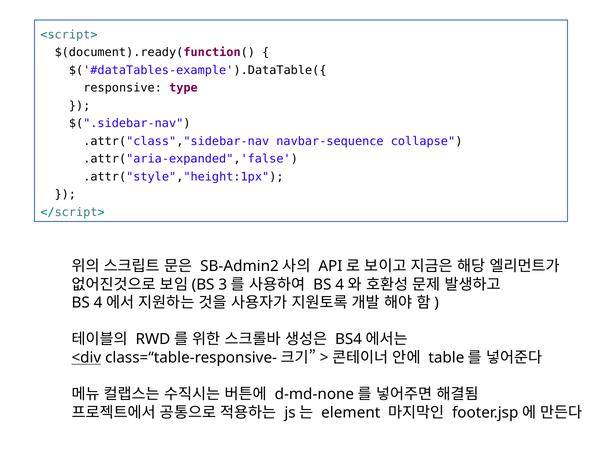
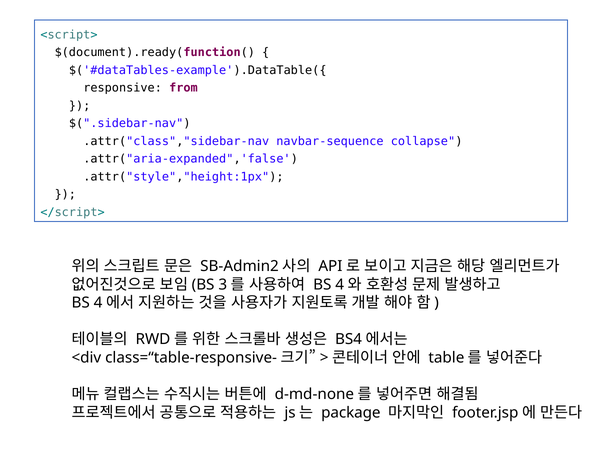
type: type -> from (183, 88)
<div underline: present -> none (86, 358)
element: element -> package (351, 413)
